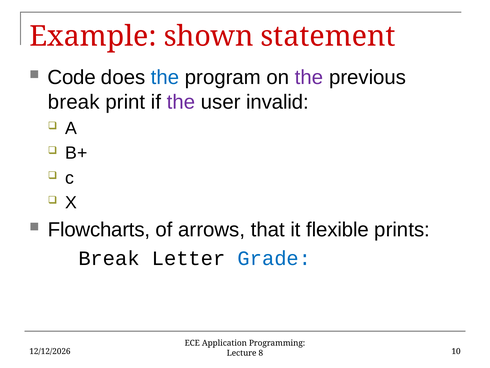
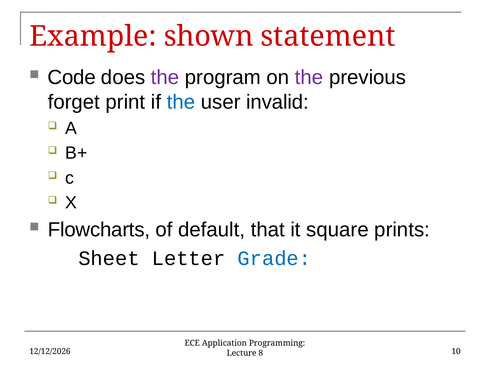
the colour: blue -> purple (165, 77)
break: break -> forget (74, 102)
the colour: purple -> blue (181, 102)
arrows: arrows -> default (212, 229)
flexible: flexible -> square (338, 229)
Break: Break -> Sheet (109, 258)
